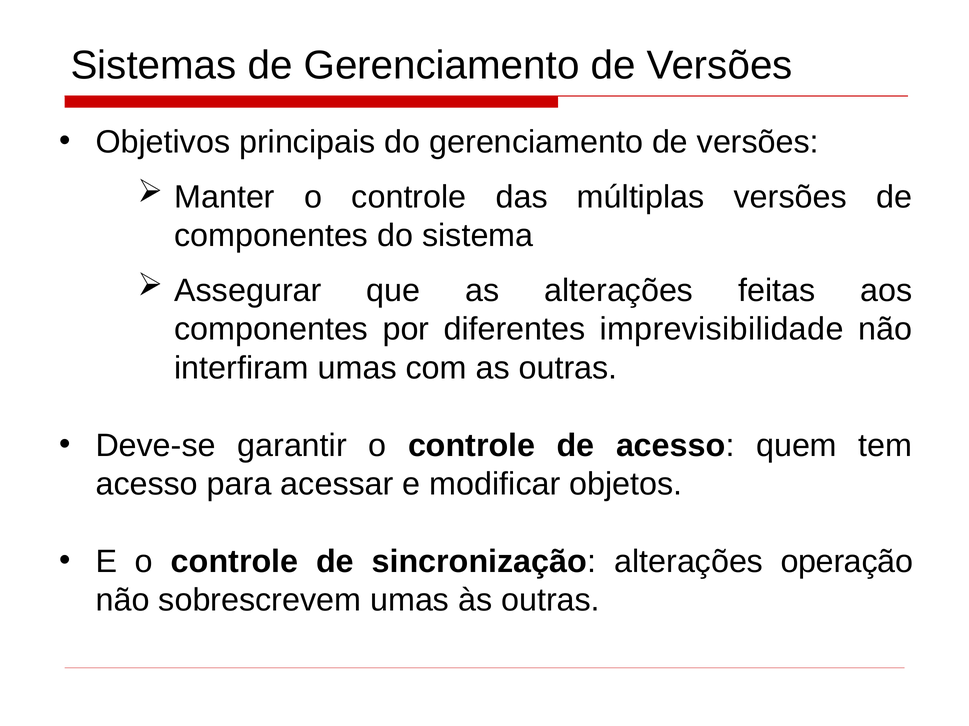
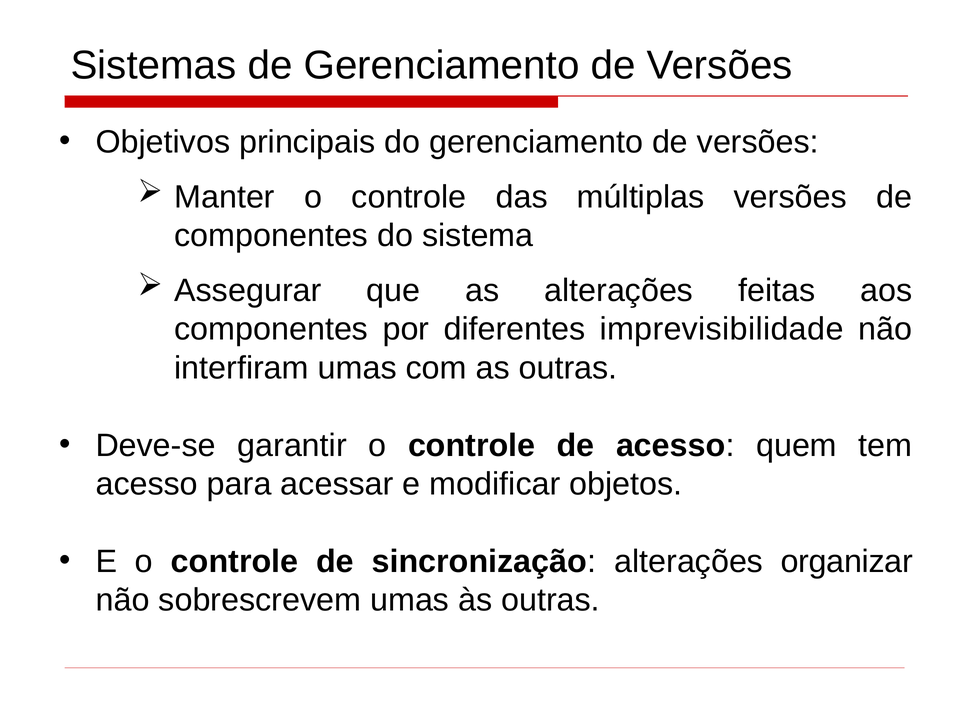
operação: operação -> organizar (847, 562)
